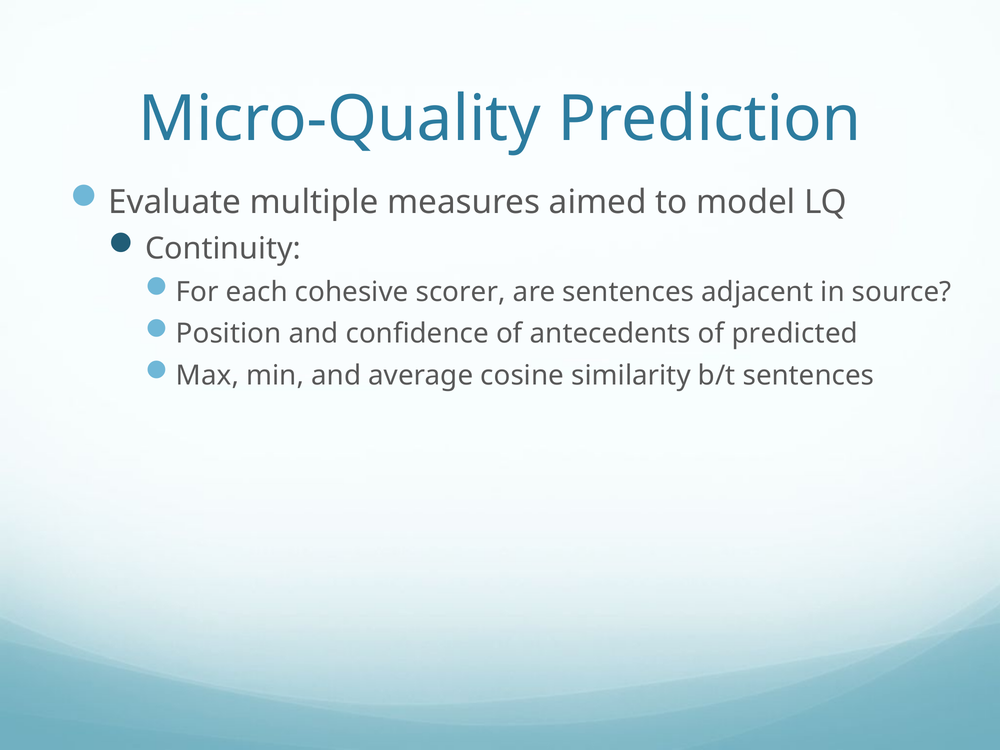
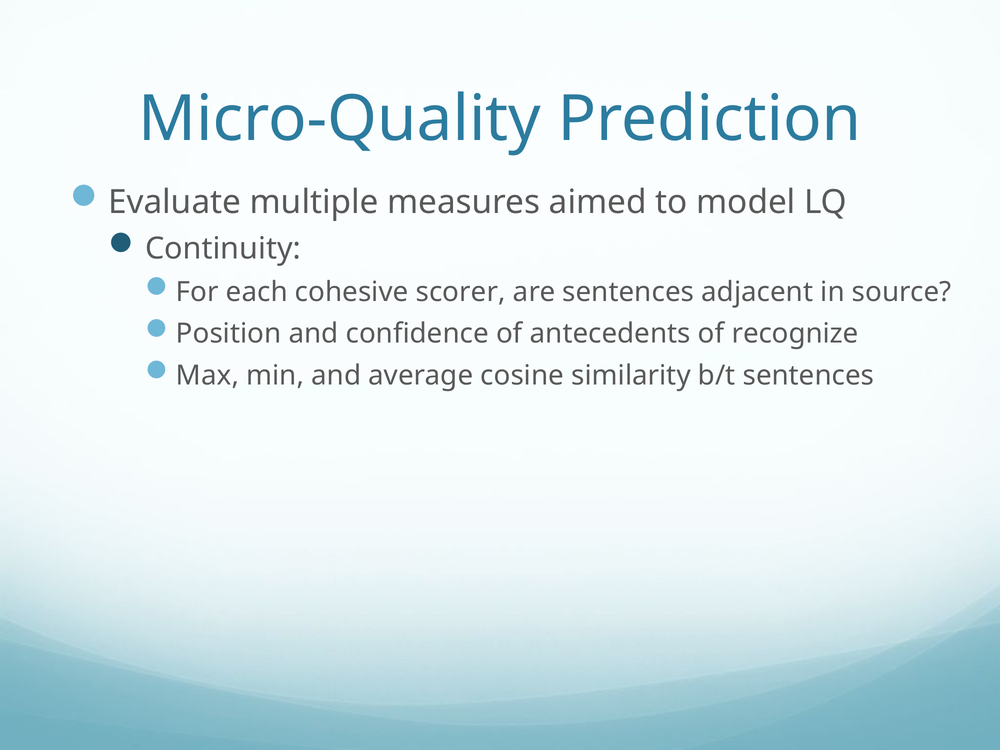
predicted: predicted -> recognize (795, 334)
